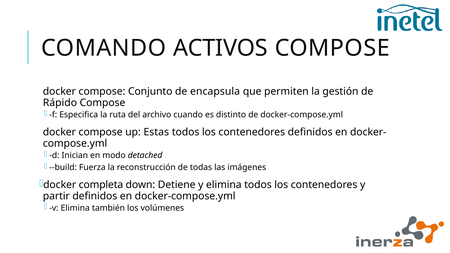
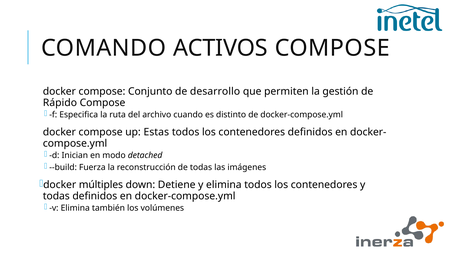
encapsula: encapsula -> desarrollo (215, 92)
completa: completa -> múltiples (101, 185)
partir: partir -> todas (56, 196)
